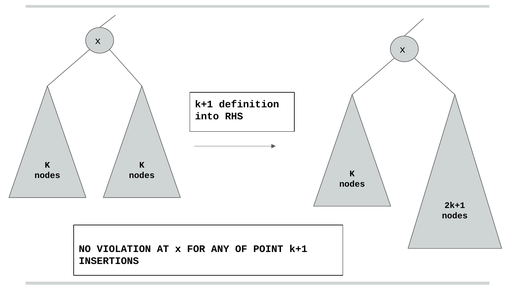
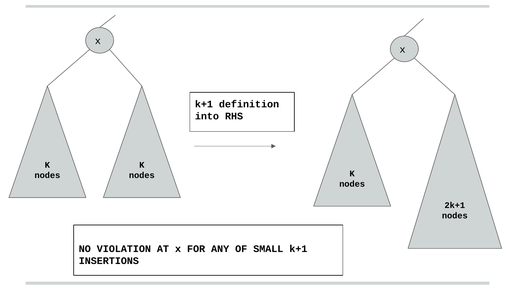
POINT: POINT -> SMALL (268, 249)
